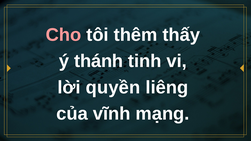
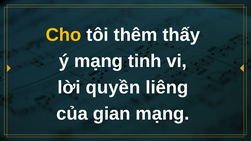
Cho colour: pink -> yellow (64, 35)
ý thánh: thánh -> mạng (99, 61)
vĩnh: vĩnh -> gian (112, 114)
